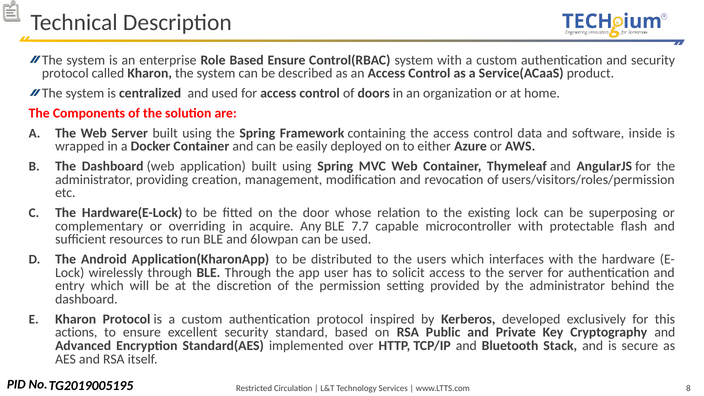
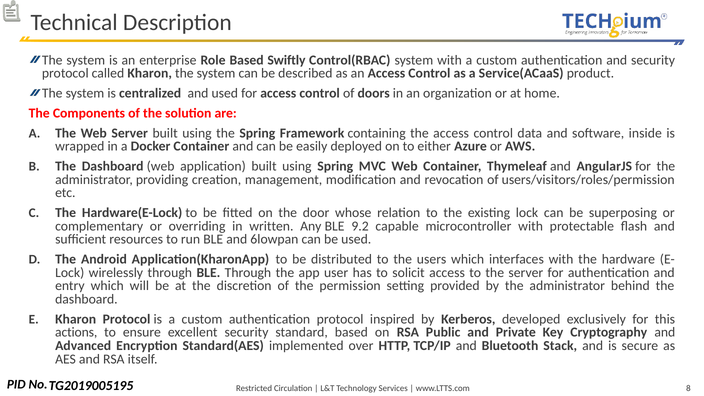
Based Ensure: Ensure -> Swiftly (286, 60)
acquire: acquire -> written (271, 226)
7.7: 7.7 -> 9.2 (360, 226)
